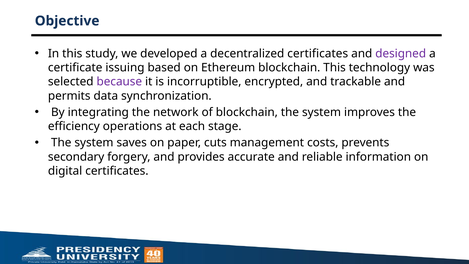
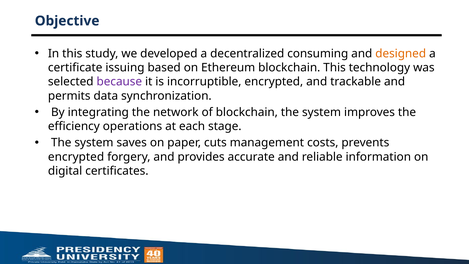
decentralized certificates: certificates -> consuming (318, 54)
designed colour: purple -> orange (401, 54)
secondary: secondary -> encrypted (76, 157)
